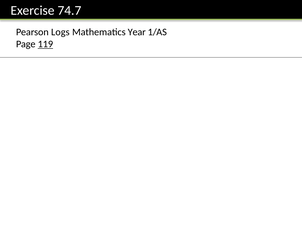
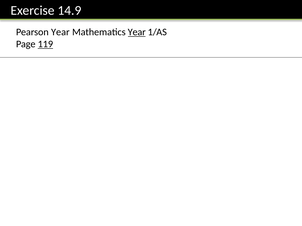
74.7: 74.7 -> 14.9 (69, 10)
Pearson Logs: Logs -> Year (60, 32)
Year underline: none -> present (137, 32)
